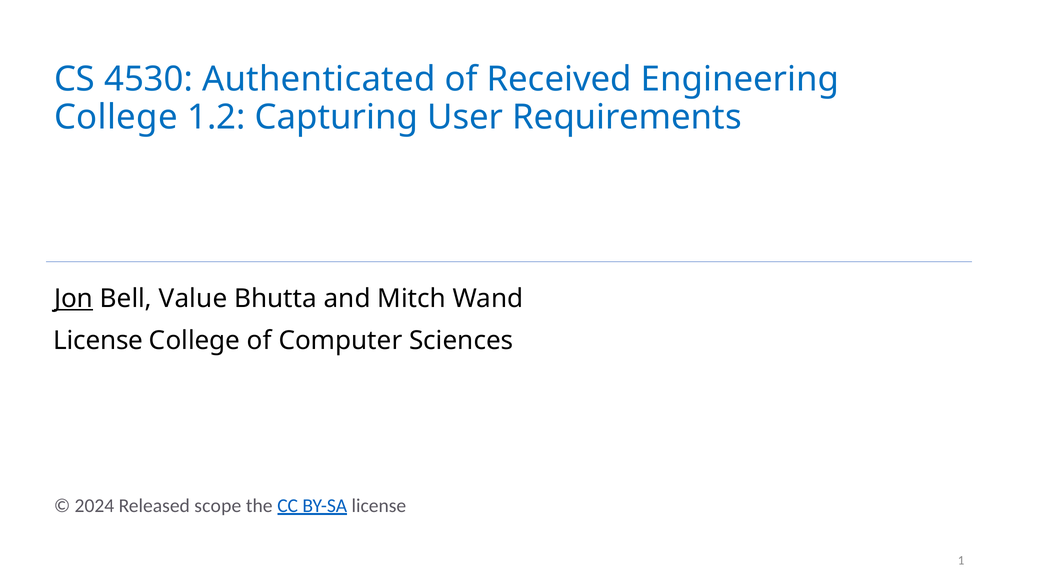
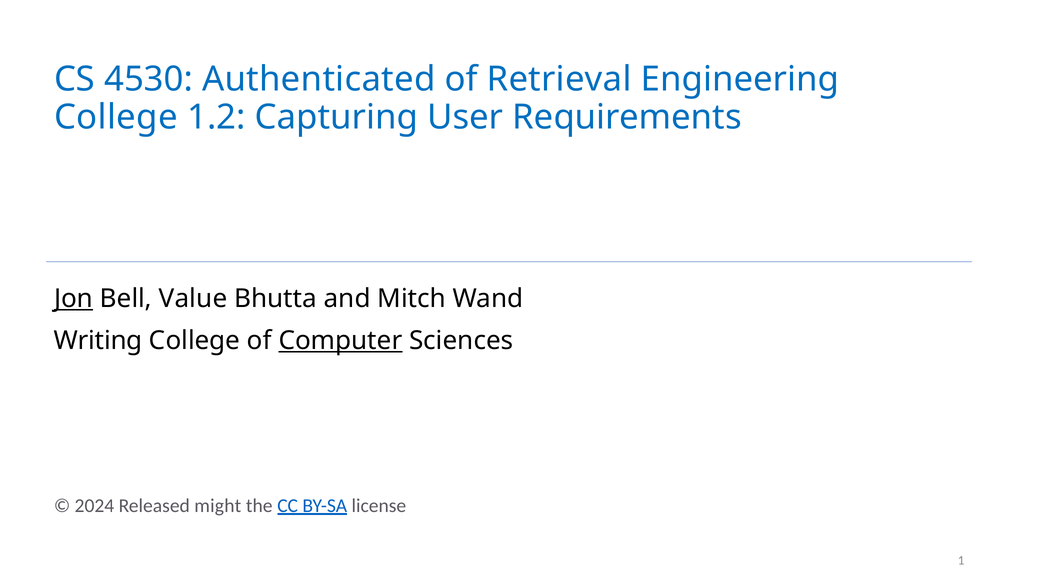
Received: Received -> Retrieval (559, 79)
License: License -> Writing (98, 341)
Computer underline: none -> present (340, 341)
scope: scope -> might (218, 506)
